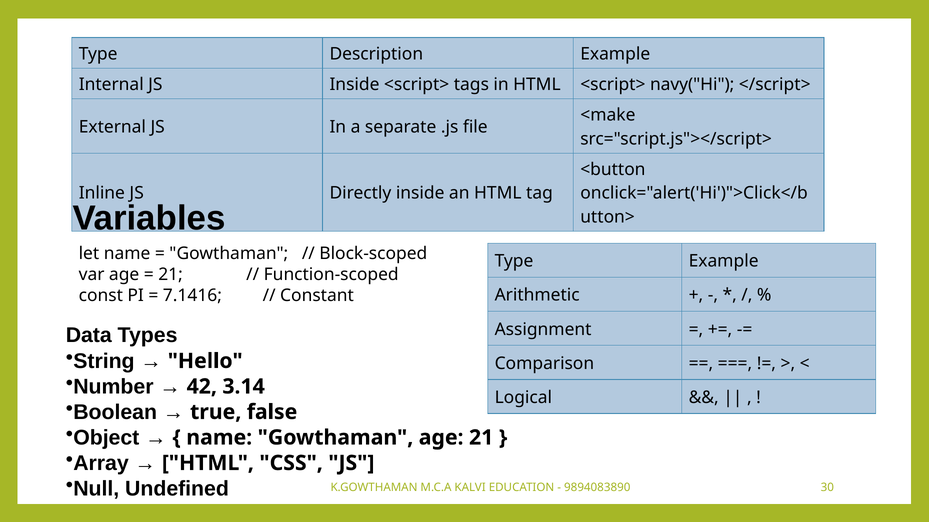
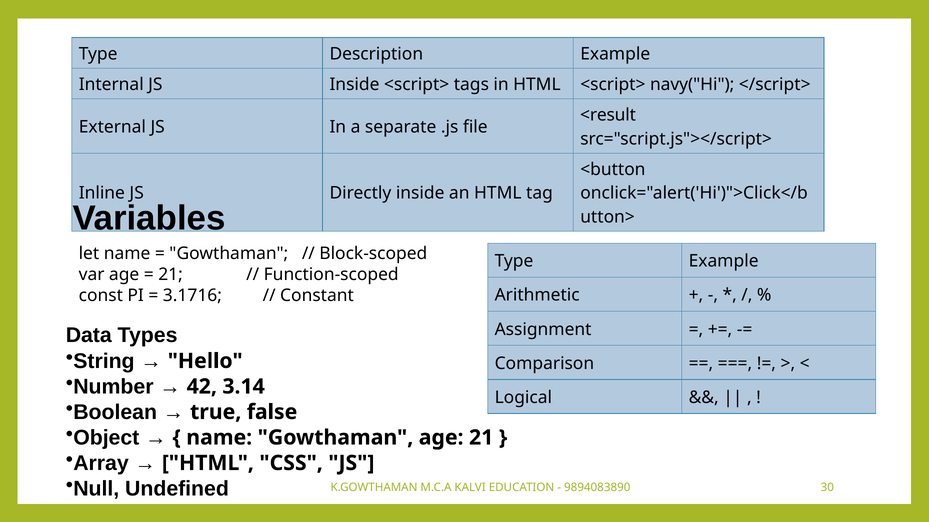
<make: <make -> <result (608, 115)
7.1416: 7.1416 -> 3.1716 (192, 296)
